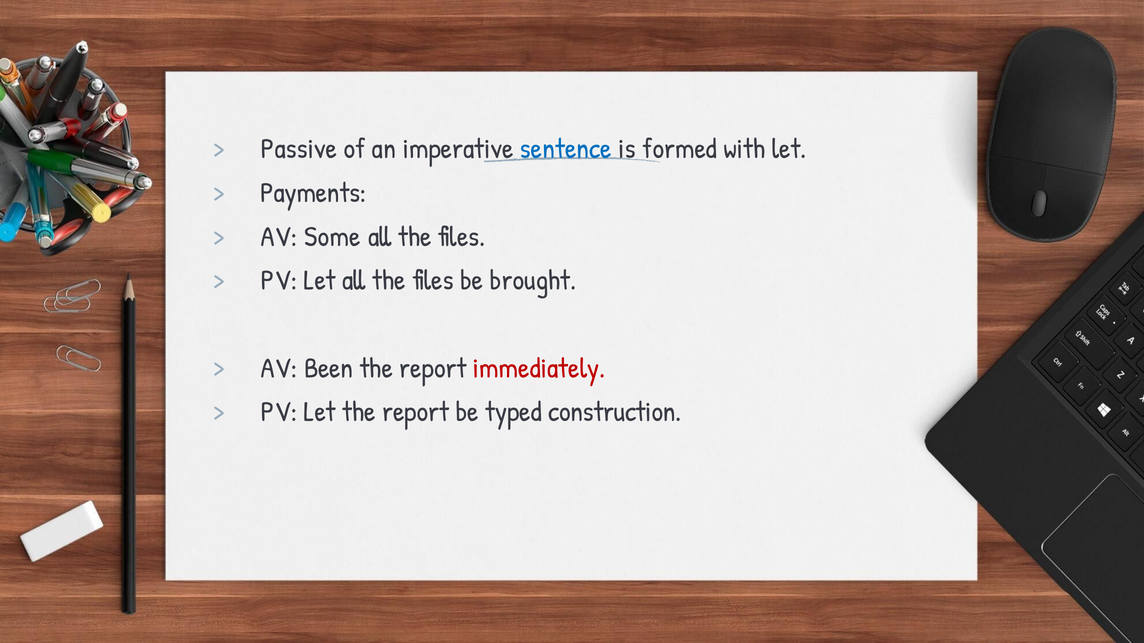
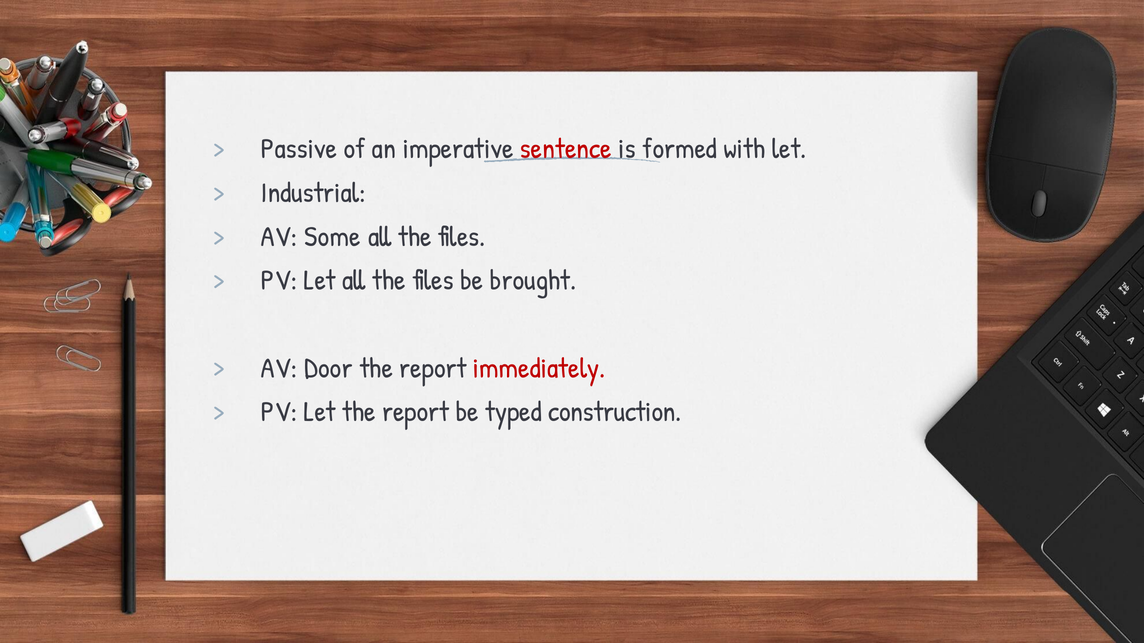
sentence colour: blue -> red (566, 149)
Payments: Payments -> Industrial (313, 193)
Been: Been -> Door (328, 368)
